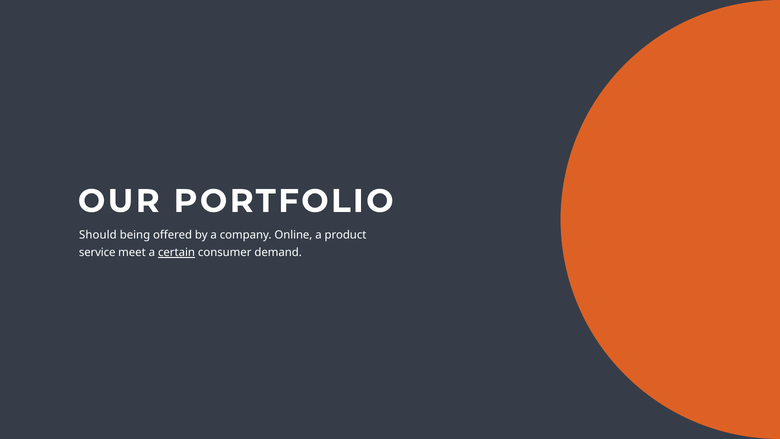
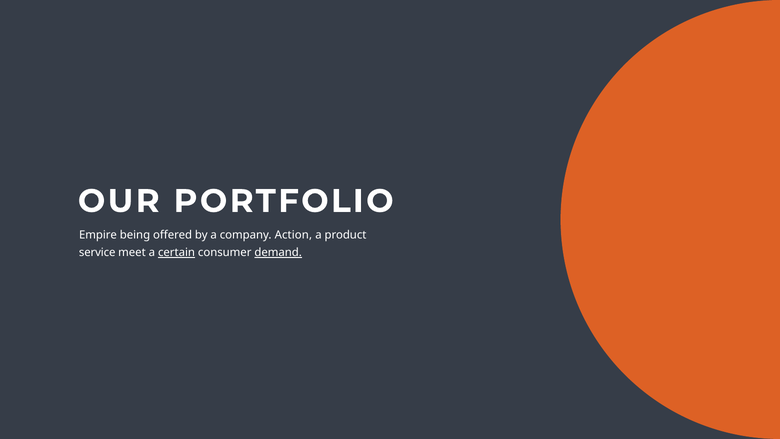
Should: Should -> Empire (98, 235)
Online: Online -> Action (293, 235)
demand underline: none -> present (278, 253)
